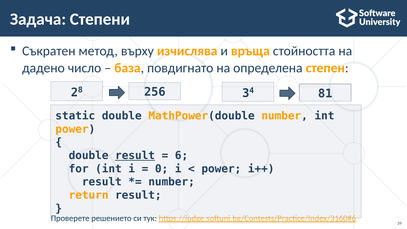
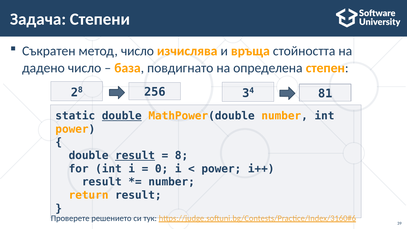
метод върху: върху -> число (137, 51)
double underline: none -> present (122, 116)
6: 6 -> 8 (182, 155)
